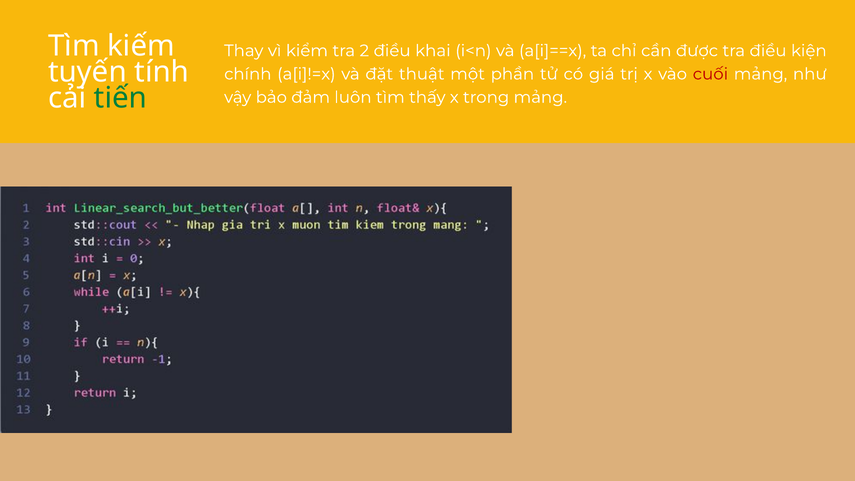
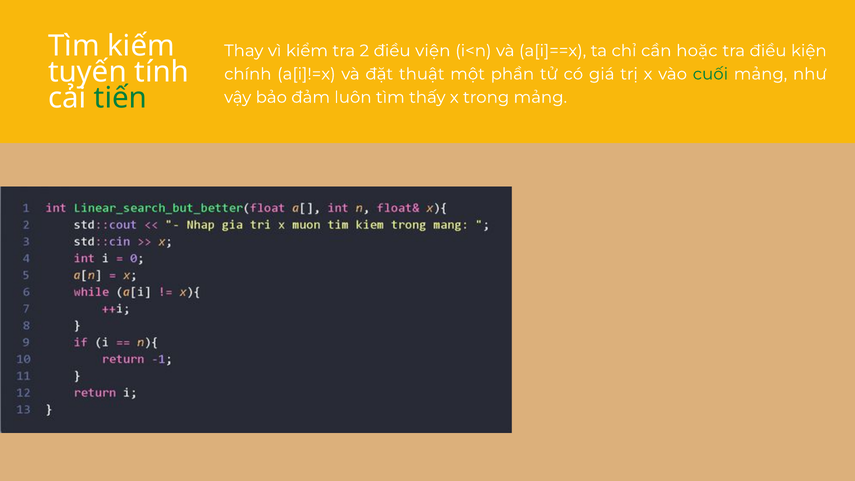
khai: khai -> viện (433, 51)
được: được -> hoặc (697, 51)
cuối colour: red -> green (710, 74)
